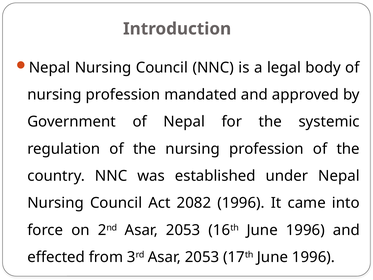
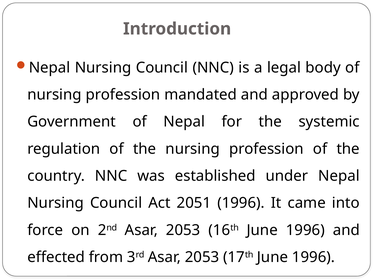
2082: 2082 -> 2051 (194, 203)
